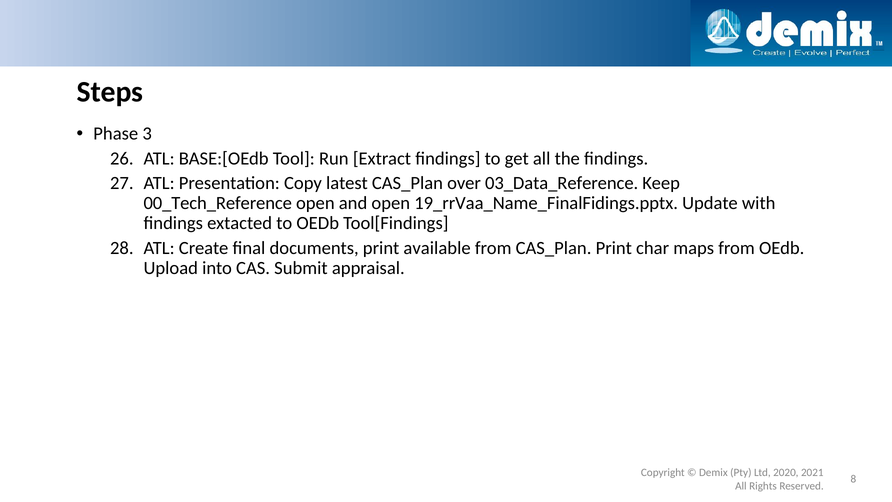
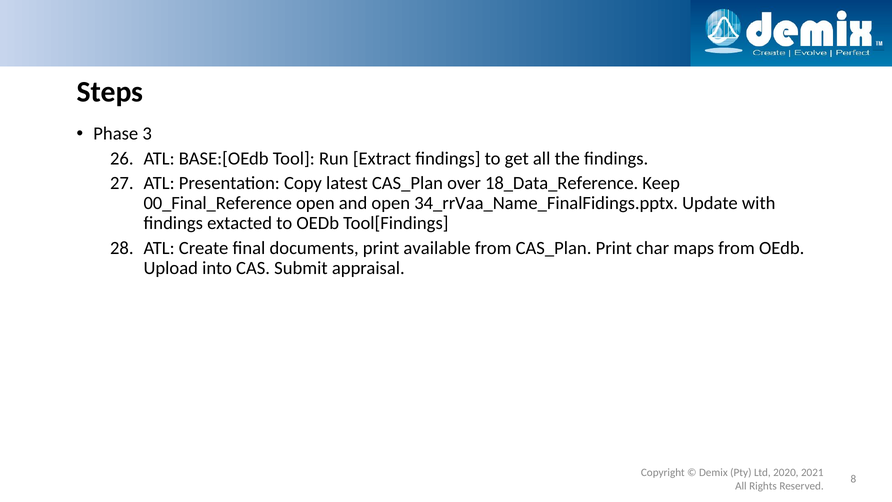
03_Data_Reference: 03_Data_Reference -> 18_Data_Reference (562, 183)
00_Tech_Reference: 00_Tech_Reference -> 00_Final_Reference (218, 203)
19_rrVaa_Name_FinalFidings.pptx: 19_rrVaa_Name_FinalFidings.pptx -> 34_rrVaa_Name_FinalFidings.pptx (546, 203)
